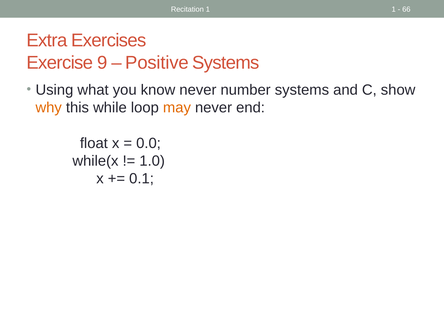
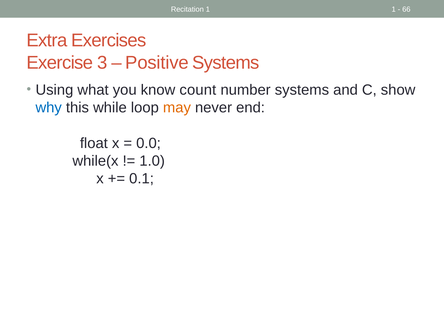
9: 9 -> 3 (102, 63)
know never: never -> count (198, 90)
why colour: orange -> blue (49, 108)
